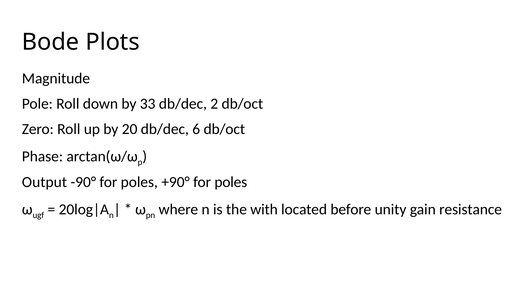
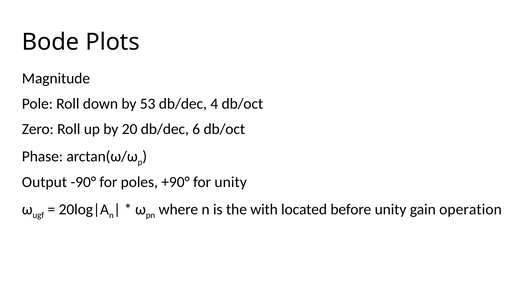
33: 33 -> 53 (148, 104)
2: 2 -> 4 (214, 104)
+90° for poles: poles -> unity (231, 182)
resistance: resistance -> operation (470, 210)
